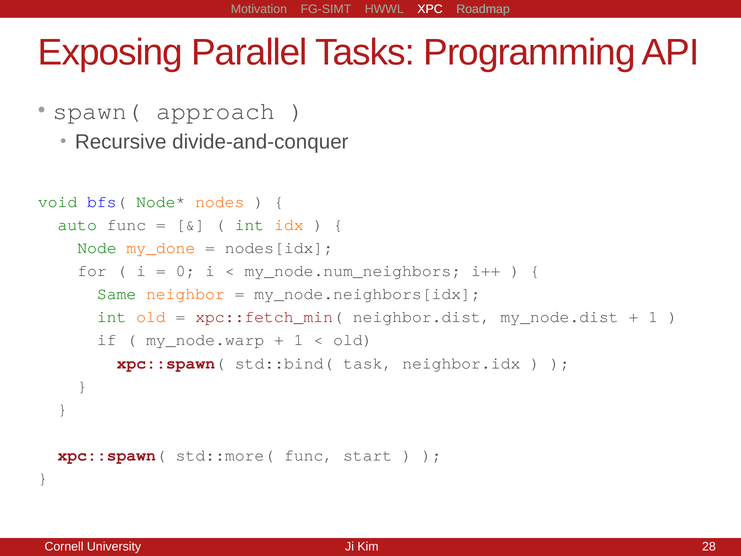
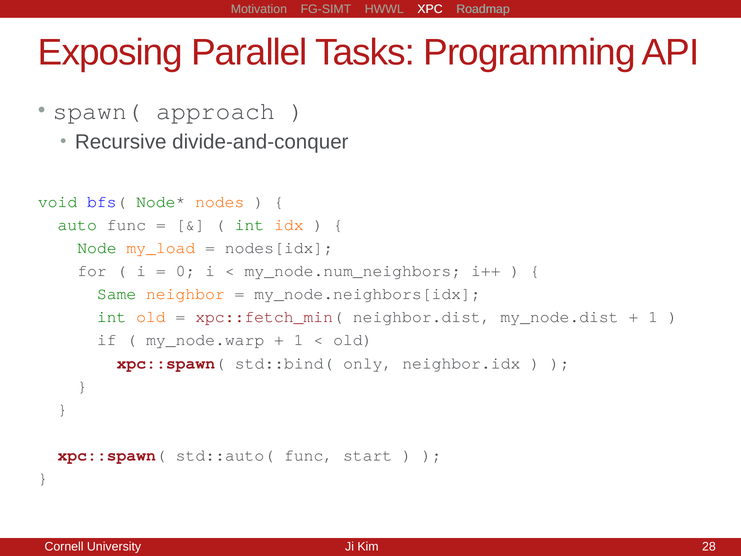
my_done: my_done -> my_load (161, 248)
task: task -> only (368, 363)
std::more(: std::more( -> std::auto( (225, 455)
